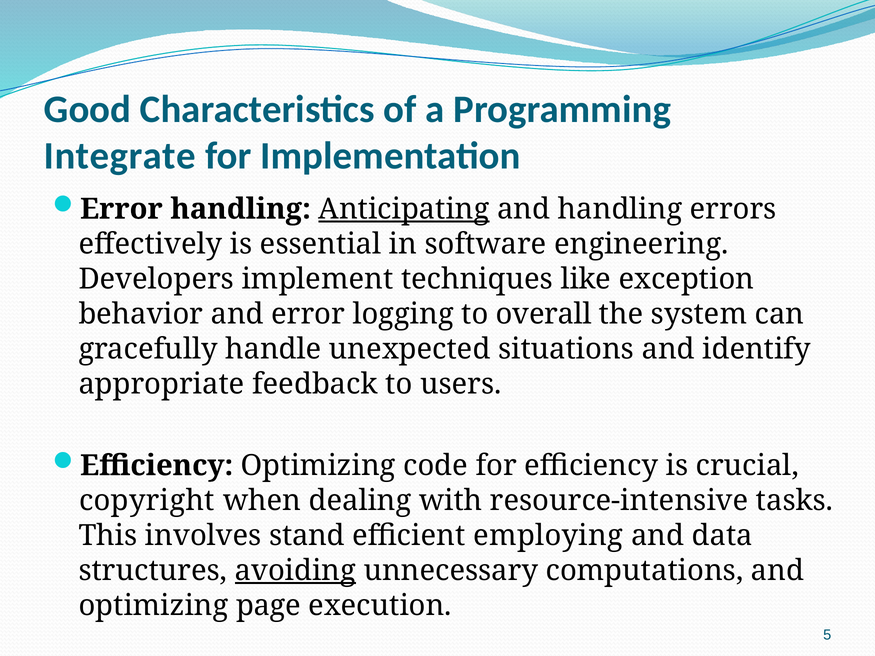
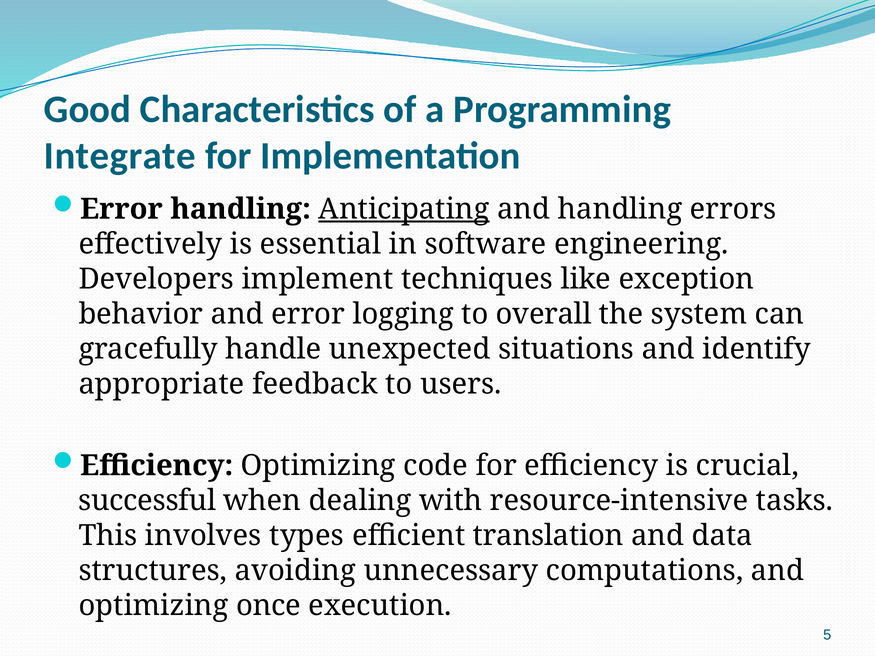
copyright: copyright -> successful (147, 501)
stand: stand -> types (307, 536)
employing: employing -> translation (548, 536)
avoiding underline: present -> none (295, 571)
page: page -> once (269, 606)
